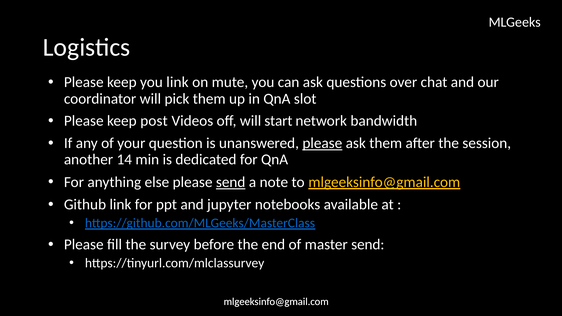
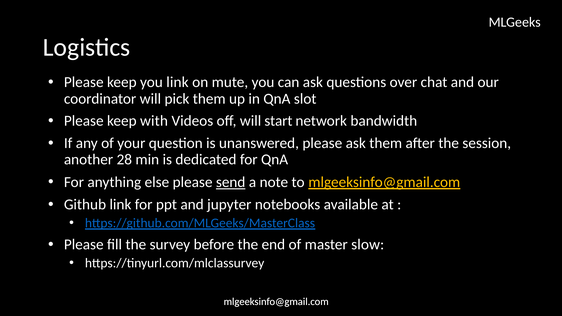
post: post -> with (154, 121)
please underline: present -> none (322, 143)
14: 14 -> 28 (124, 160)
master send: send -> slow (368, 245)
